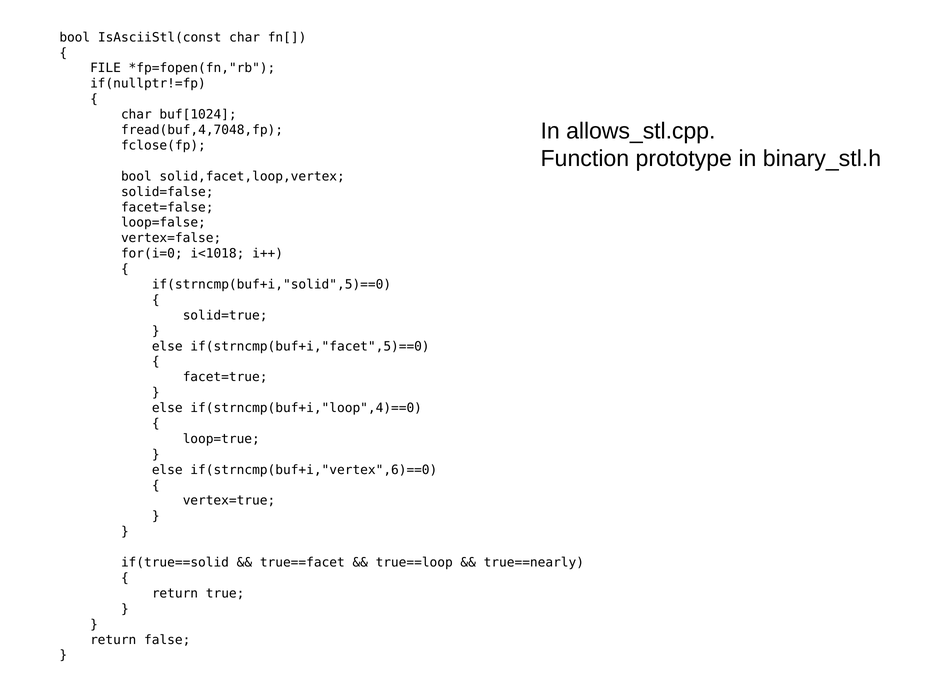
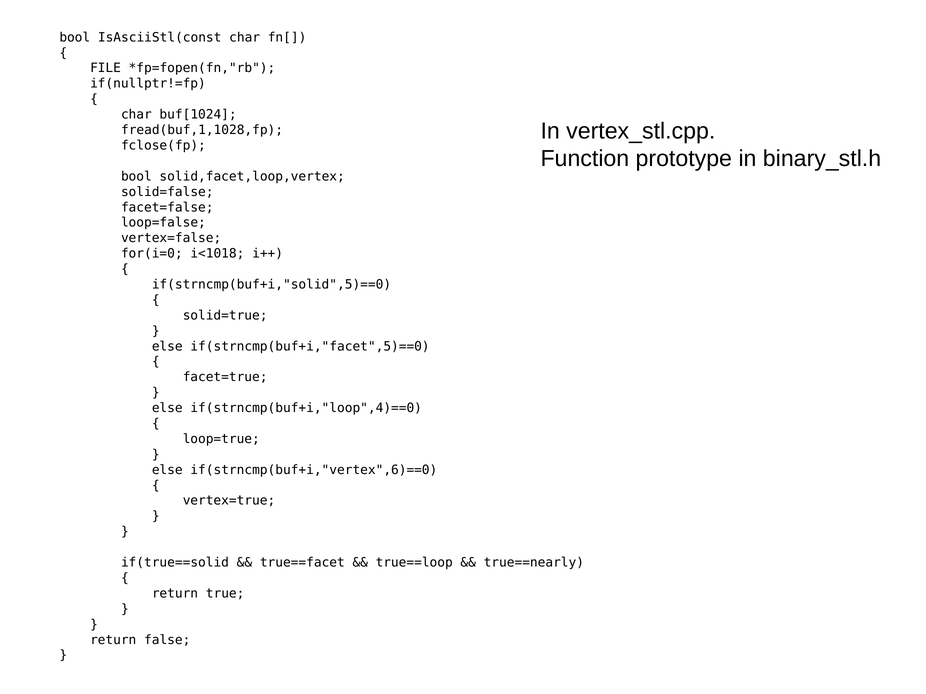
allows_stl.cpp: allows_stl.cpp -> vertex_stl.cpp (641, 131)
fread(buf,4,7048,fp: fread(buf,4,7048,fp -> fread(buf,1,1028,fp (202, 130)
